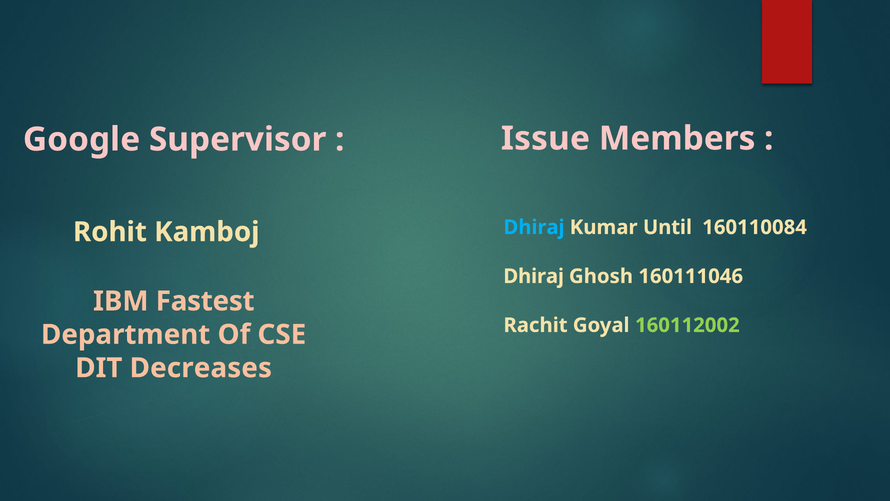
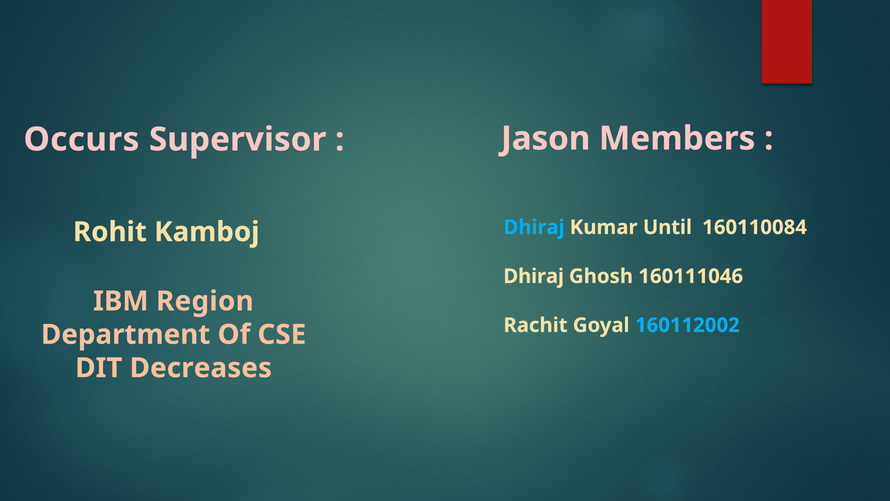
Google: Google -> Occurs (81, 139)
Issue: Issue -> Jason (546, 138)
Fastest: Fastest -> Region (205, 301)
160112002 colour: light green -> light blue (687, 325)
